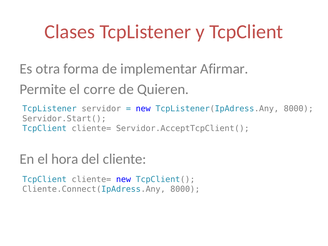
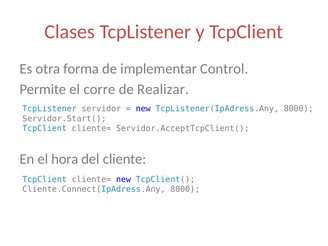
Afirmar: Afirmar -> Control (224, 69)
Quieren: Quieren -> Realizar (163, 89)
